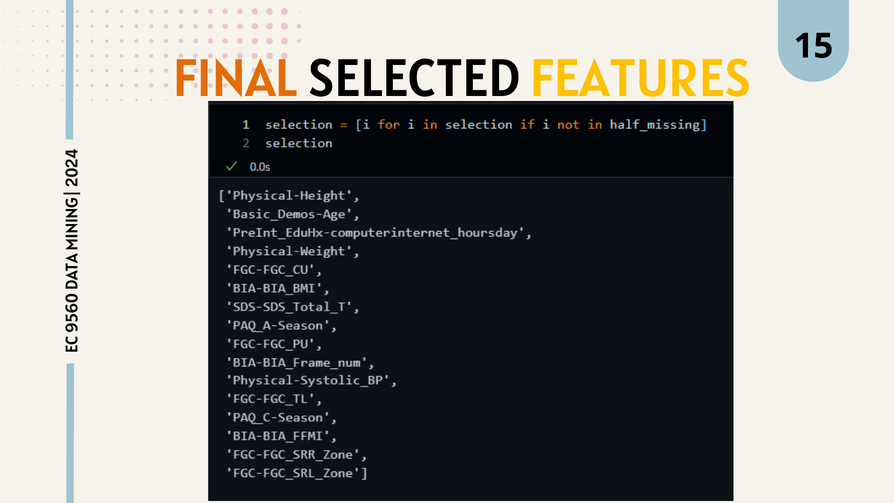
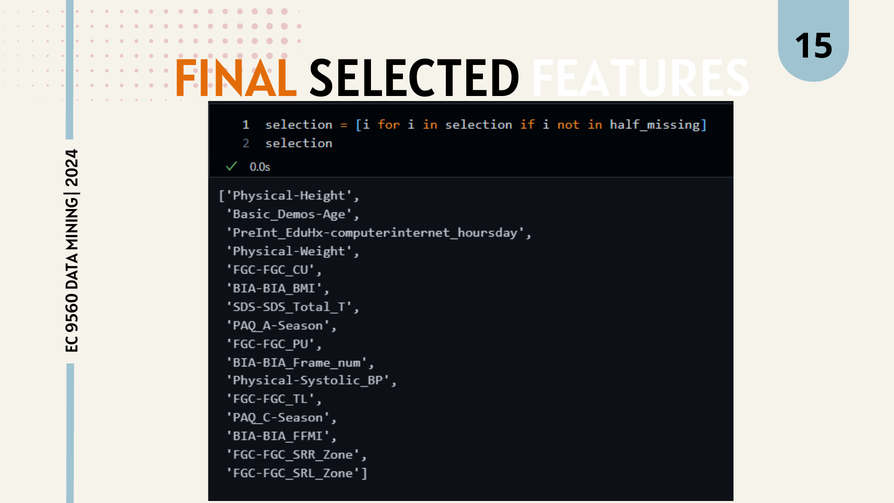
FEATURES colour: yellow -> white (641, 79)
